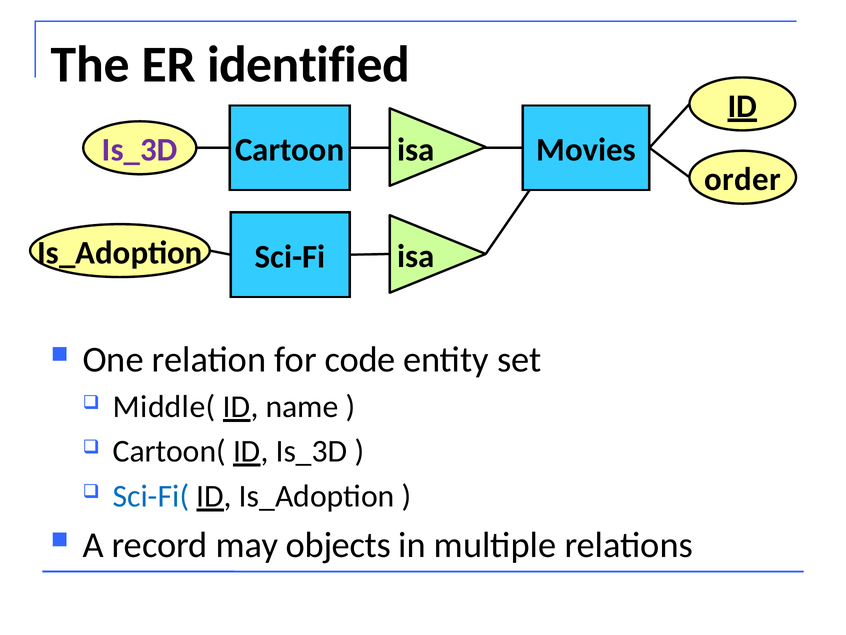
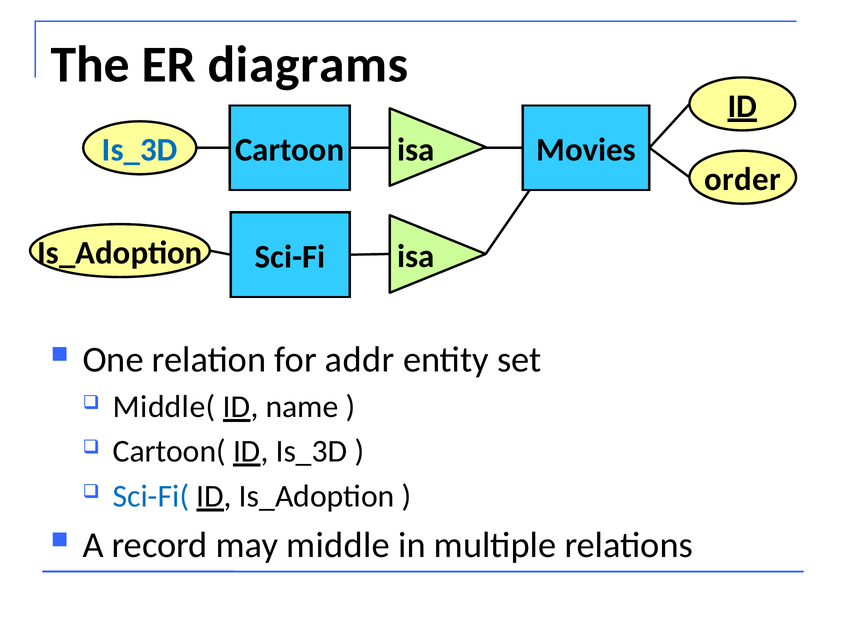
identified: identified -> diagrams (308, 65)
Is_3D colour: purple -> blue (140, 150)
code: code -> addr (360, 359)
objects: objects -> middle (338, 545)
